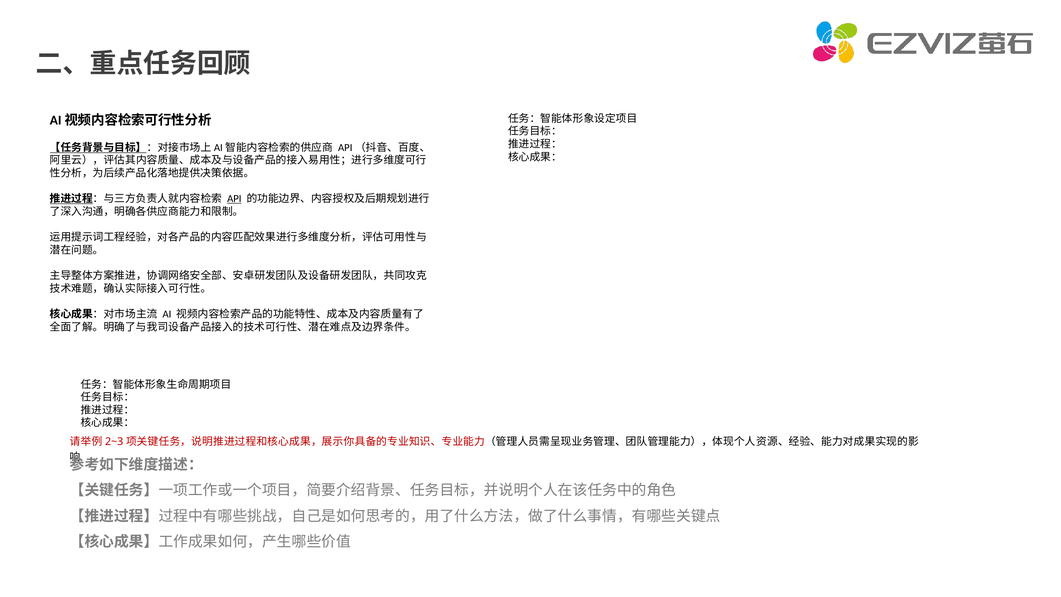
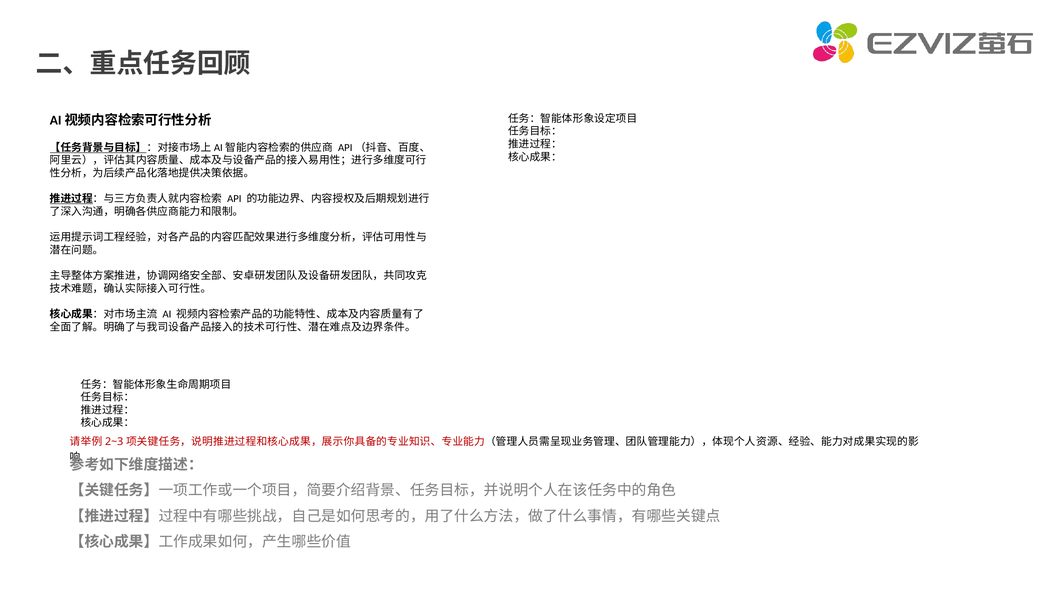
API underline: present -> none (234, 199)
